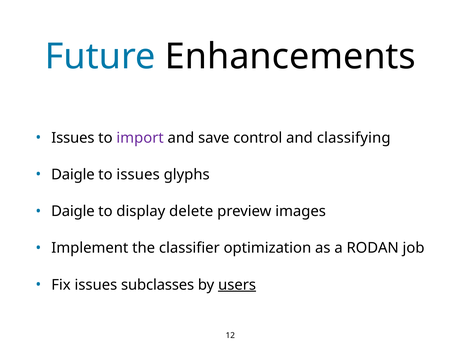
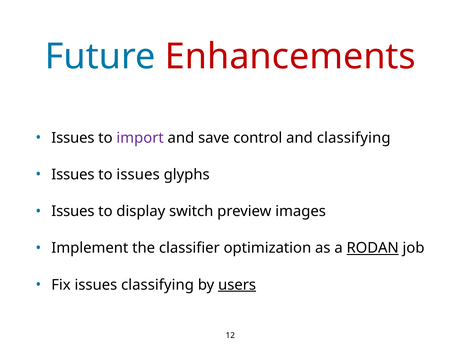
Enhancements colour: black -> red (290, 57)
Daigle: Daigle -> Issues (73, 174)
Daigle: Daigle -> Issues (73, 211)
delete: delete -> switch (191, 211)
RODAN underline: none -> present (373, 248)
issues subclasses: subclasses -> classifying (158, 285)
